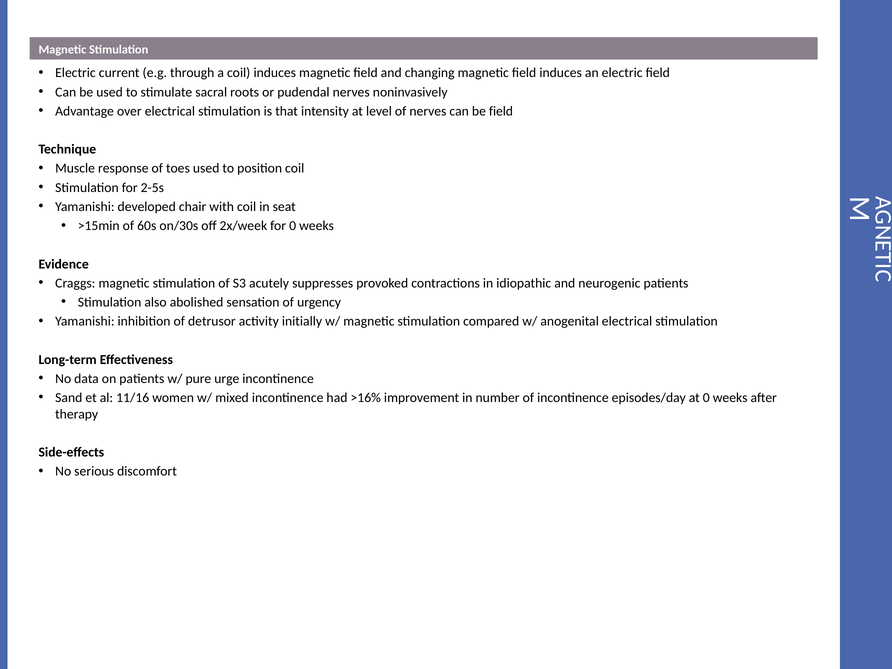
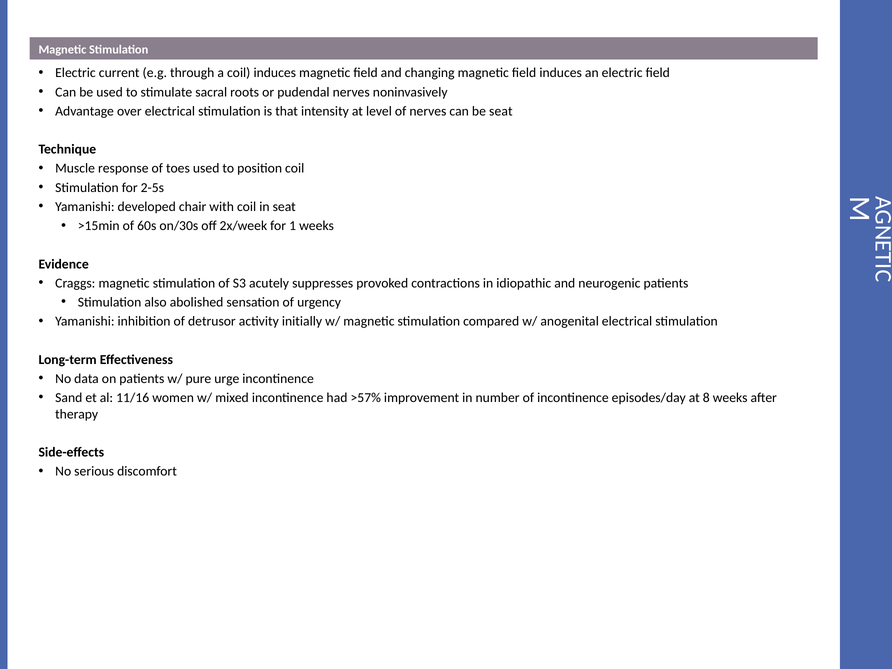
be field: field -> seat (501, 111)
for 0: 0 -> 1 (293, 226)
>16%: >16% -> >57% (366, 398)
at 0: 0 -> 8 (706, 398)
